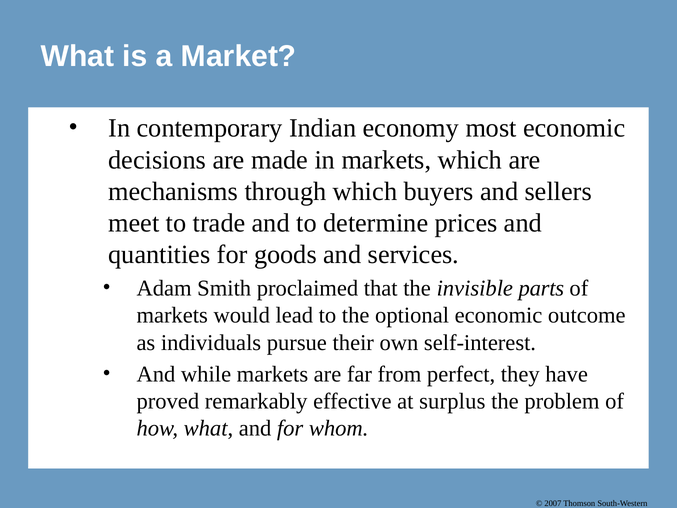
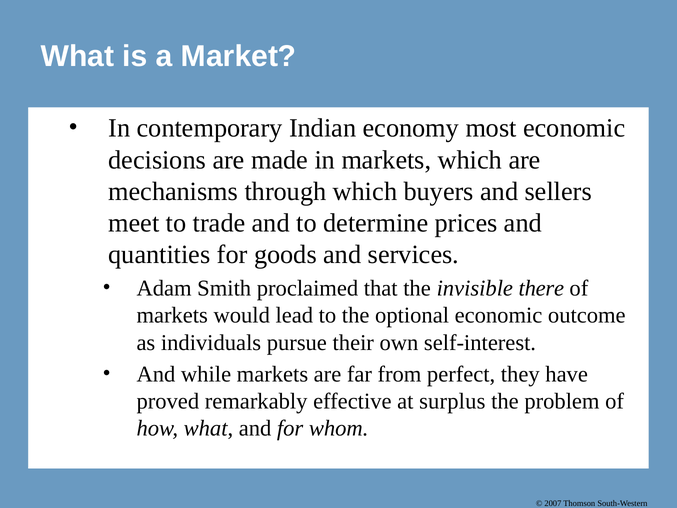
parts: parts -> there (541, 288)
